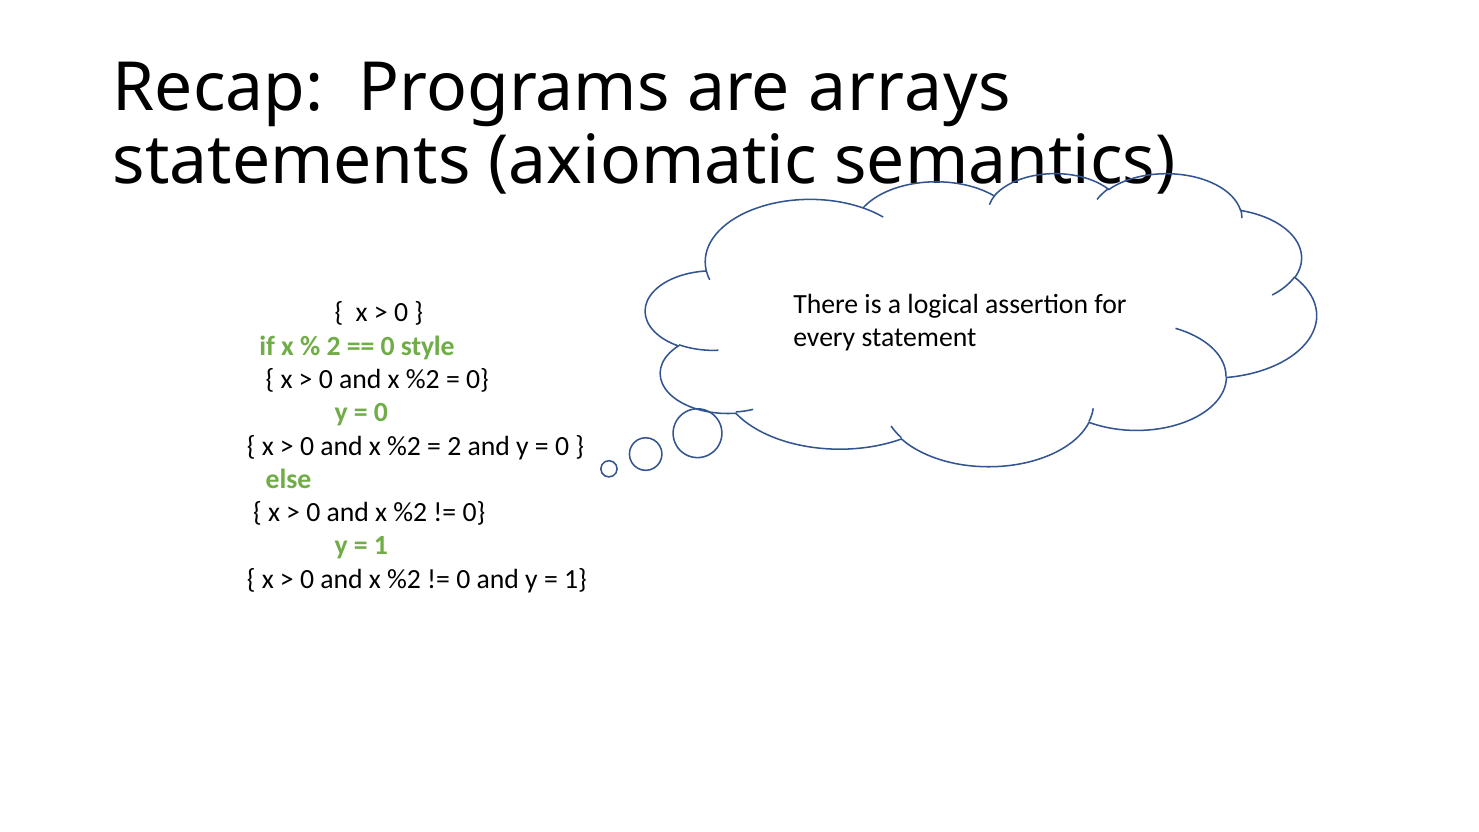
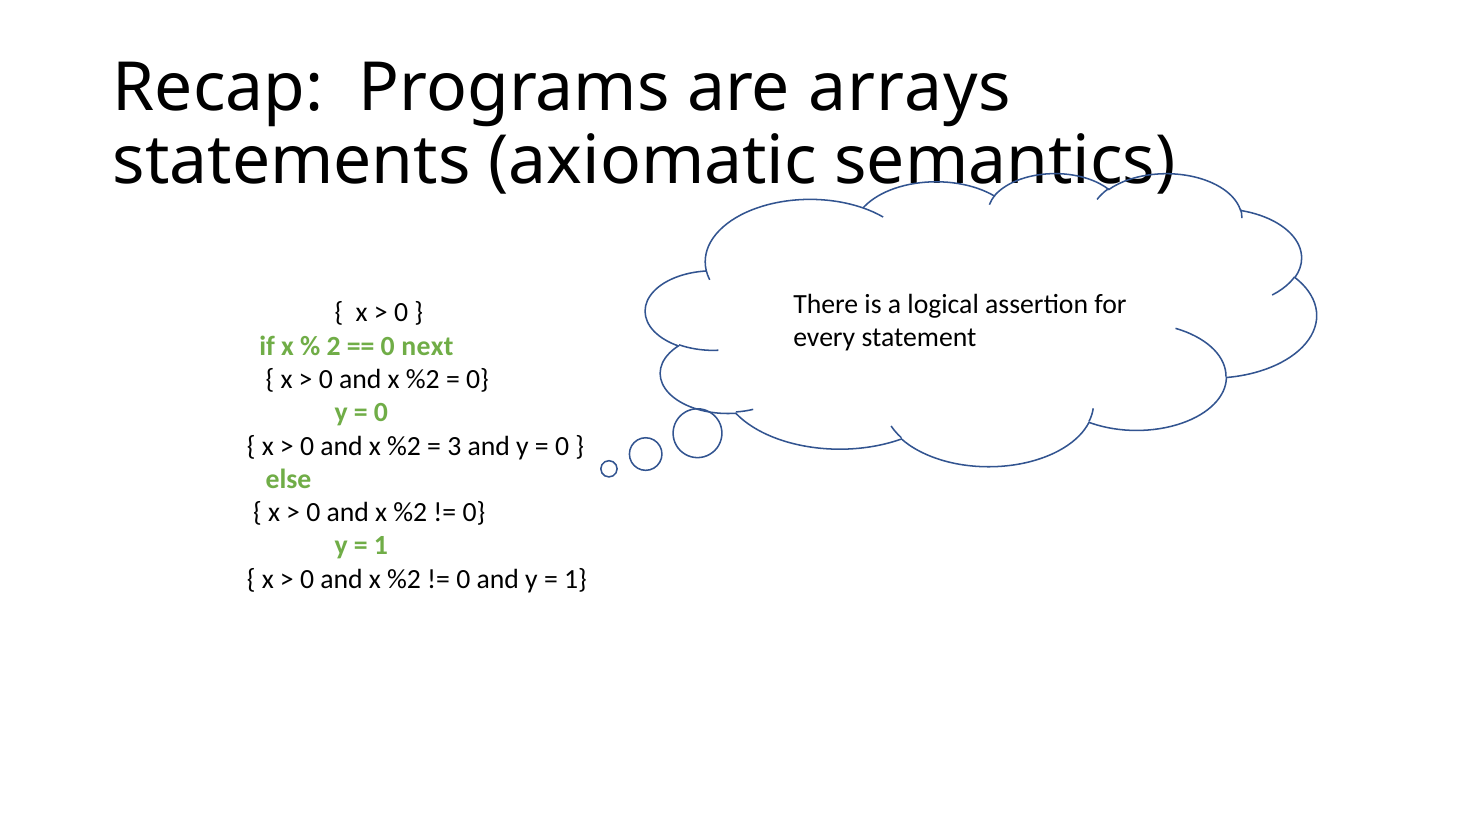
style: style -> next (427, 346)
2: 2 -> 3 (454, 446)
